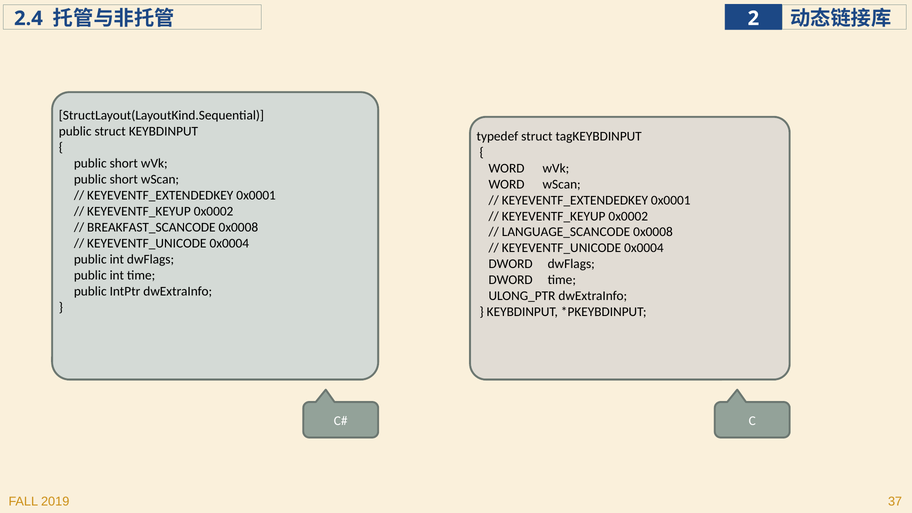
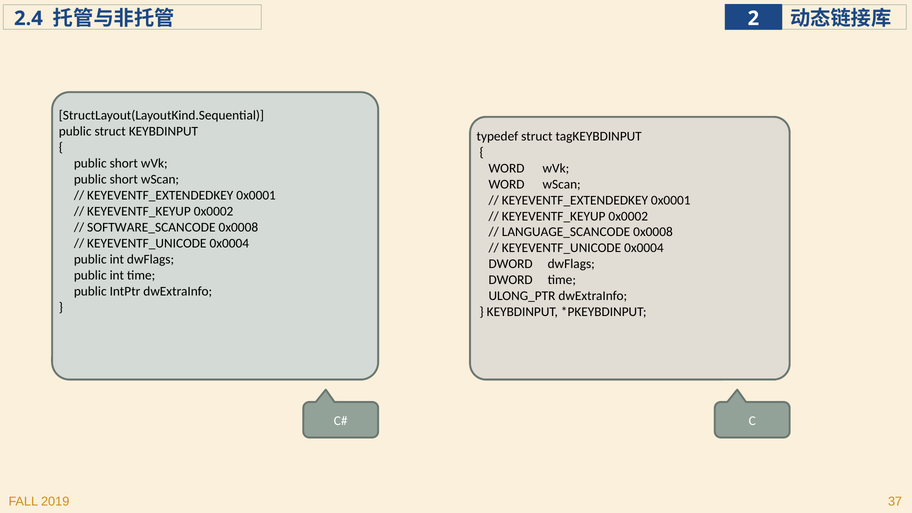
BREAKFAST_SCANCODE: BREAKFAST_SCANCODE -> SOFTWARE_SCANCODE (151, 227)
